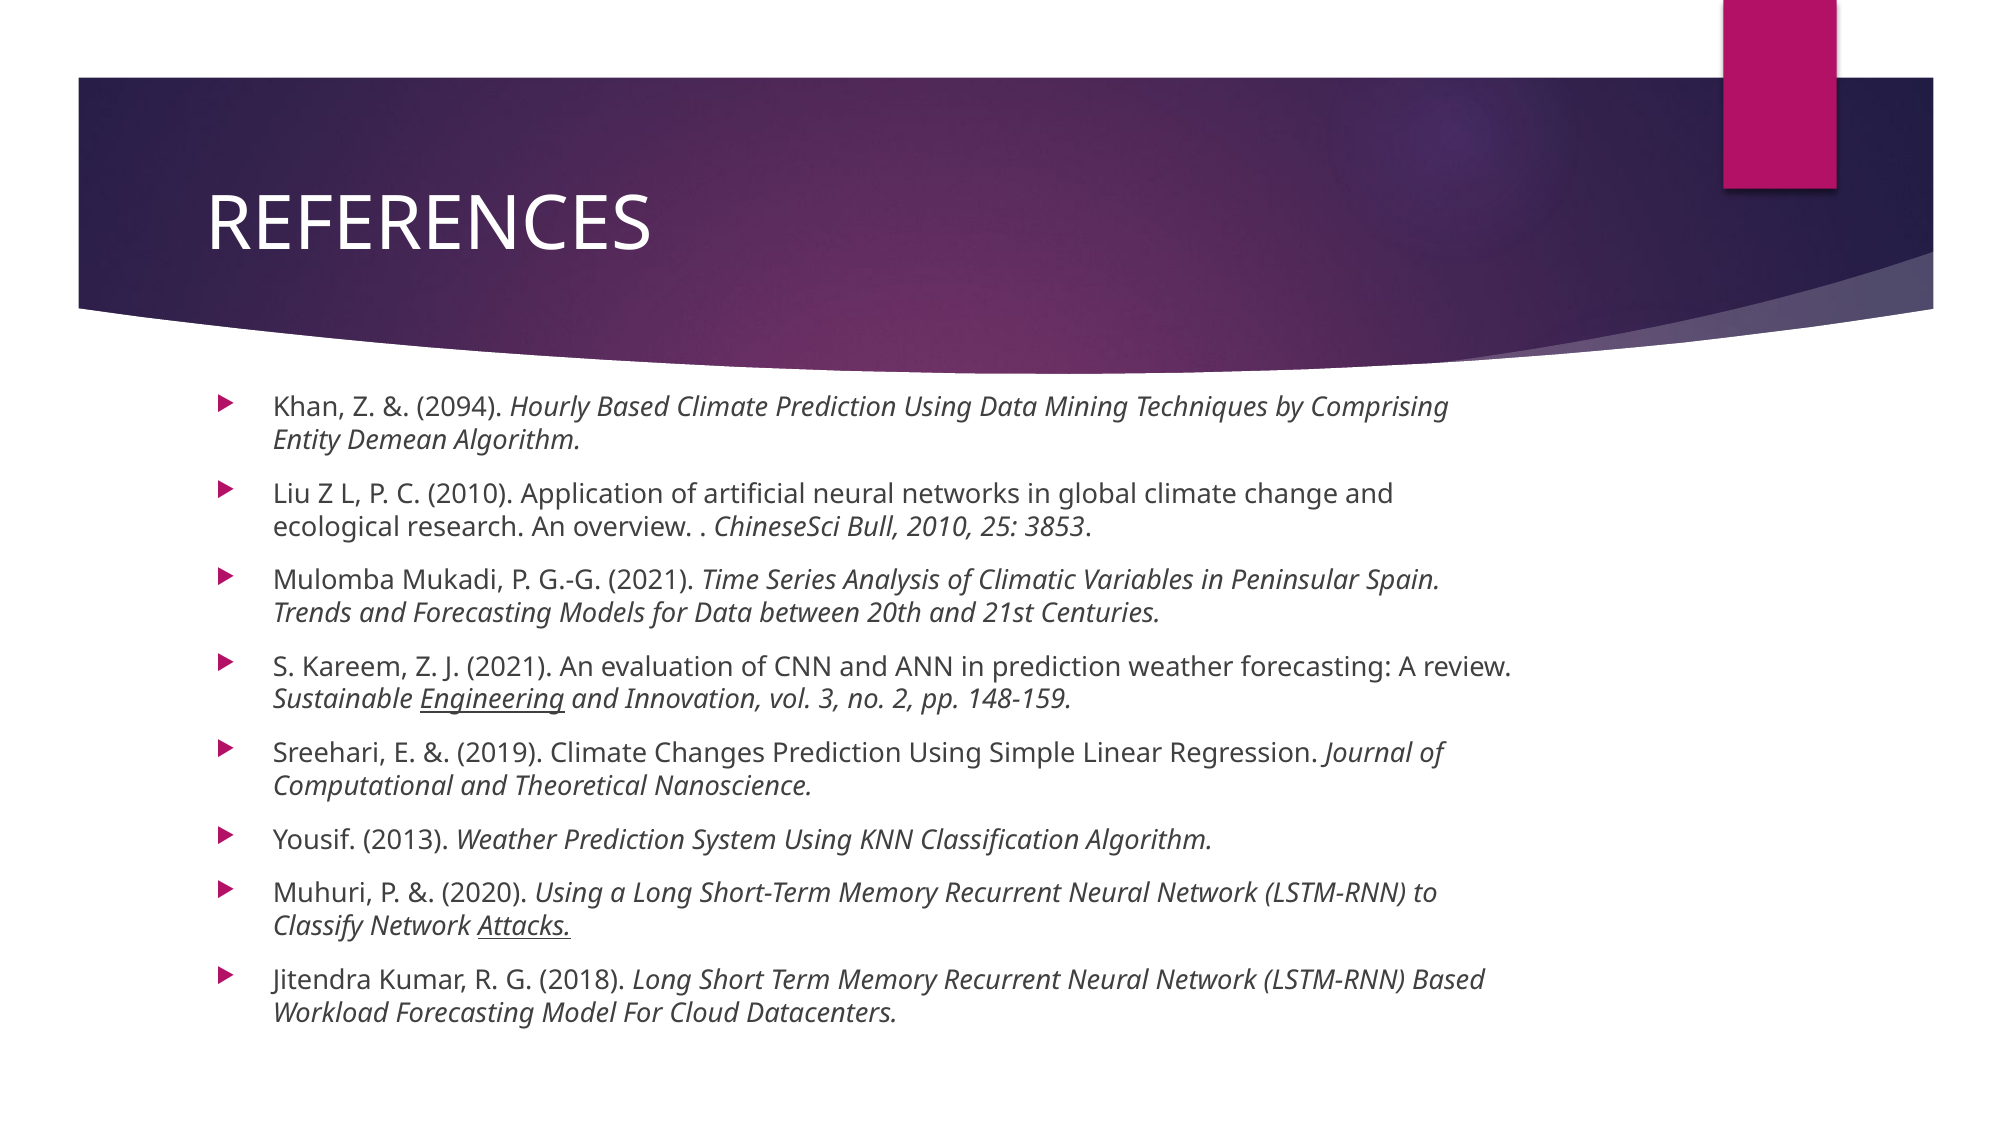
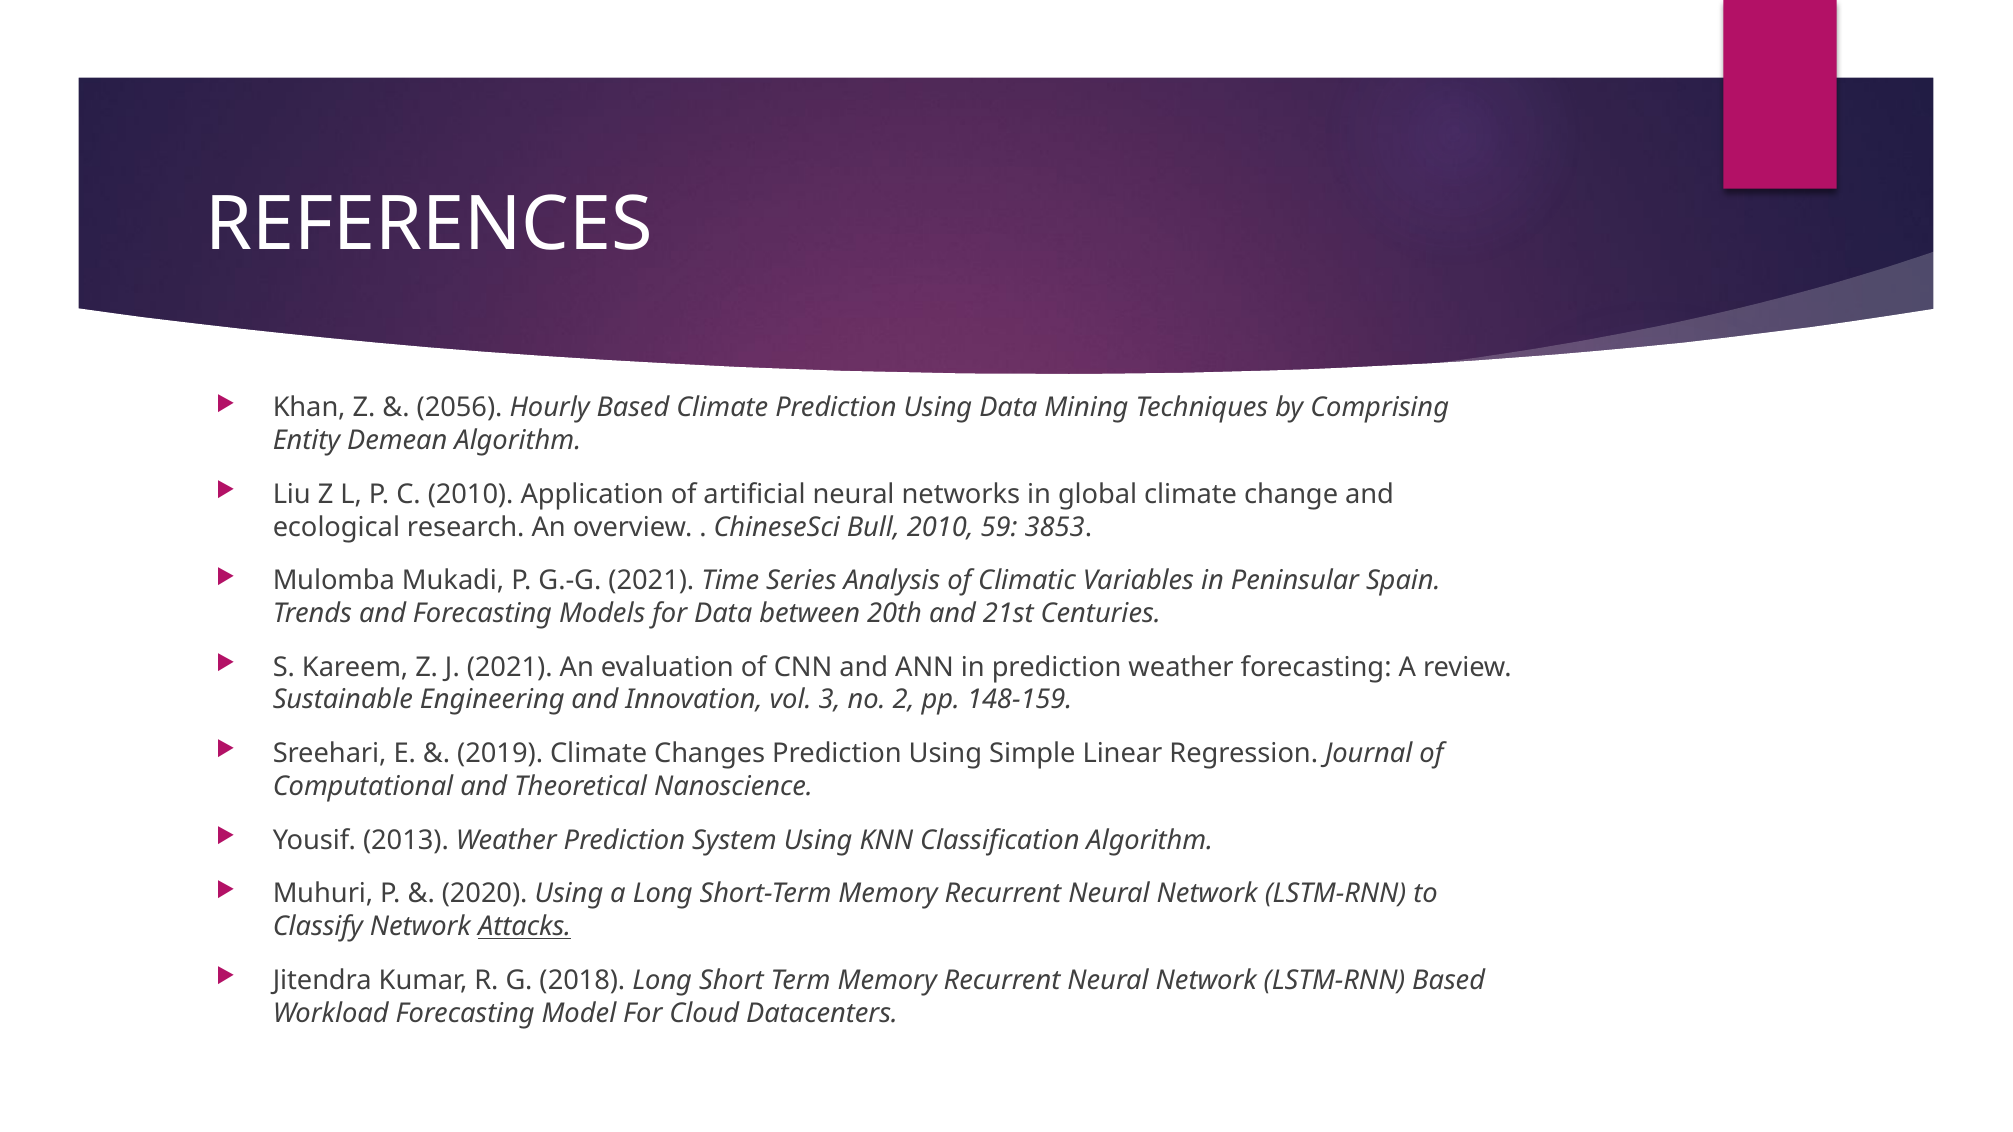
2094: 2094 -> 2056 (460, 408)
25: 25 -> 59 (999, 527)
Engineering underline: present -> none (492, 700)
